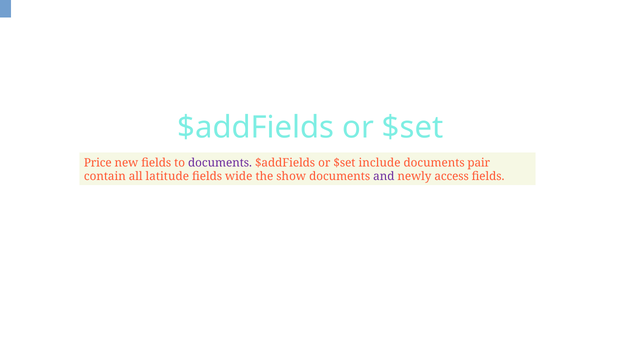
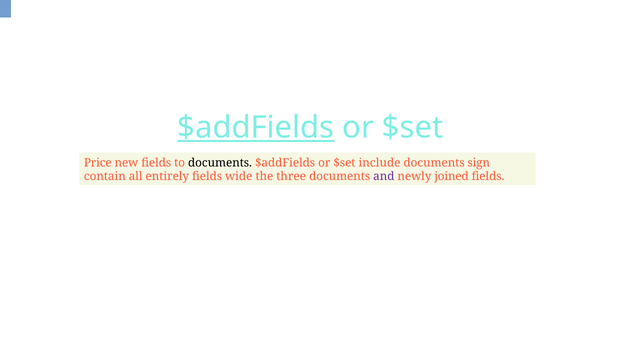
$addFields underline: none -> present (256, 128)
documents colour: purple -> black (220, 163)
pair: pair -> sign (479, 163)
latitude: latitude -> entirely (167, 177)
show: show -> three (291, 177)
access: access -> joined (452, 177)
